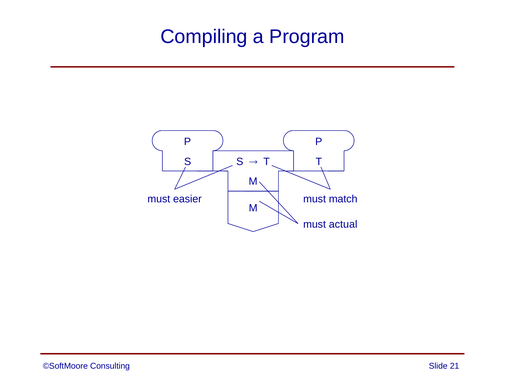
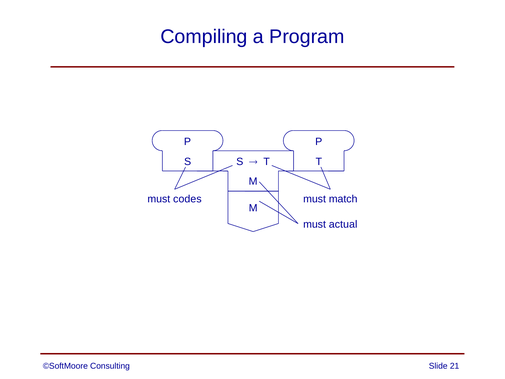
easier: easier -> codes (187, 199)
